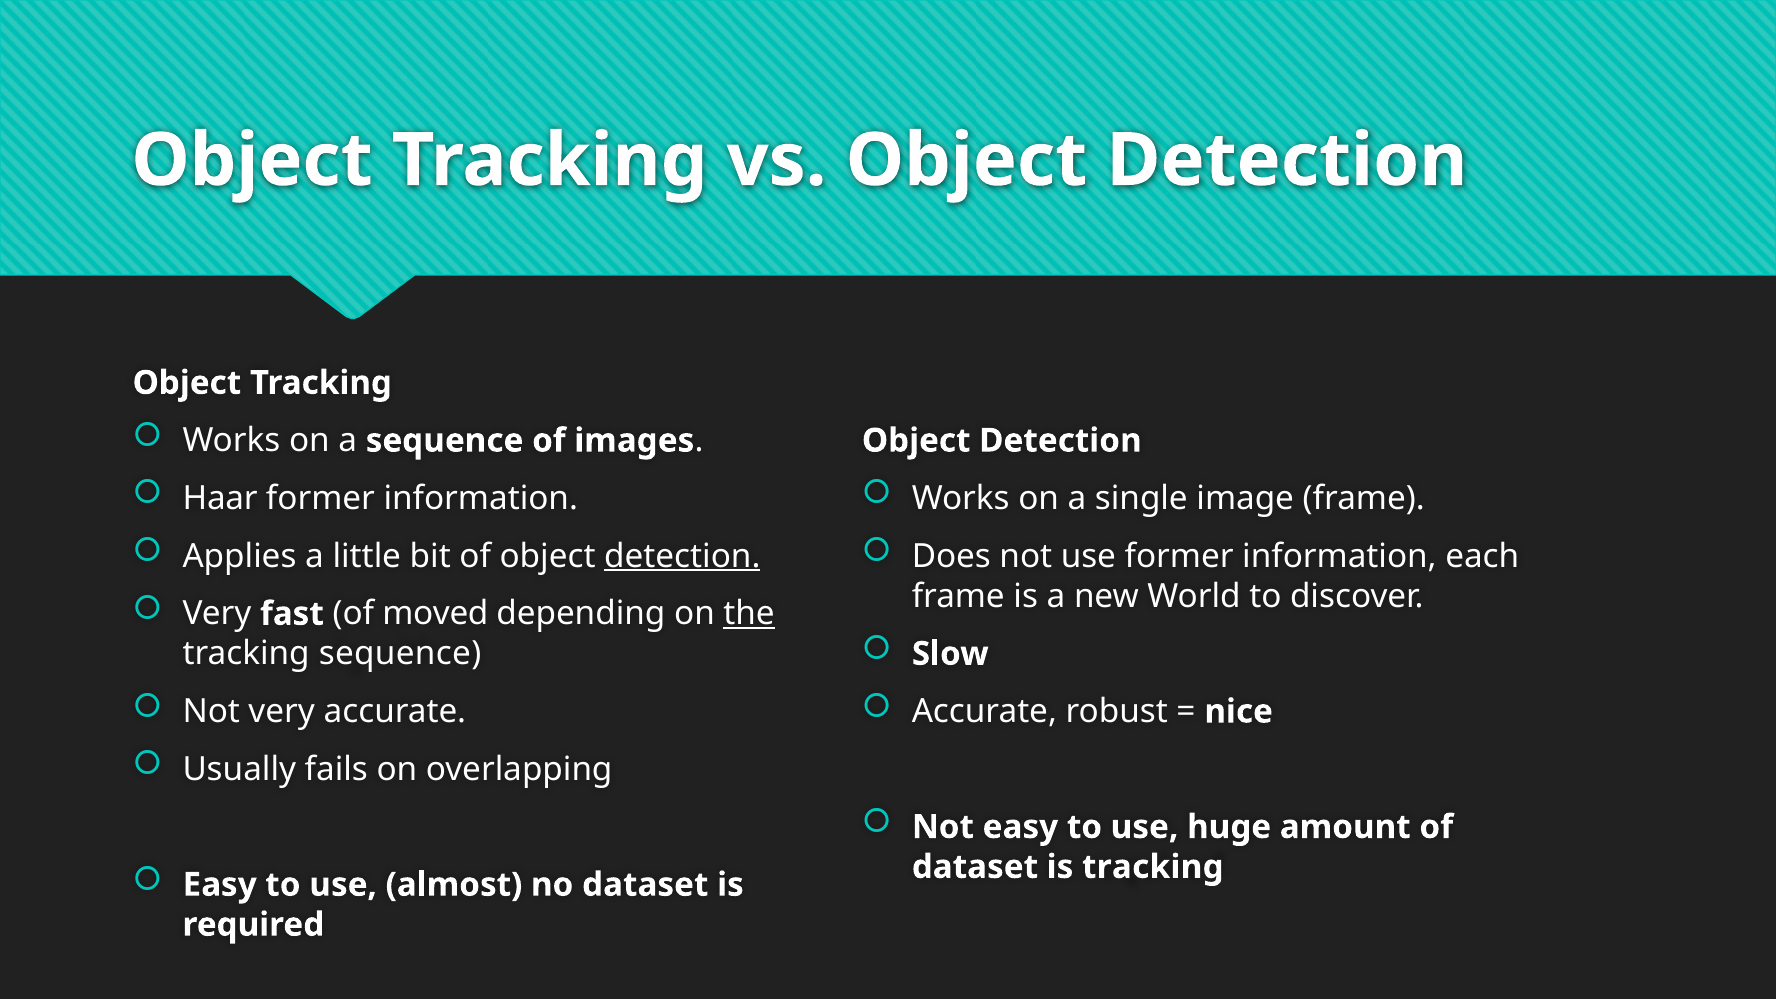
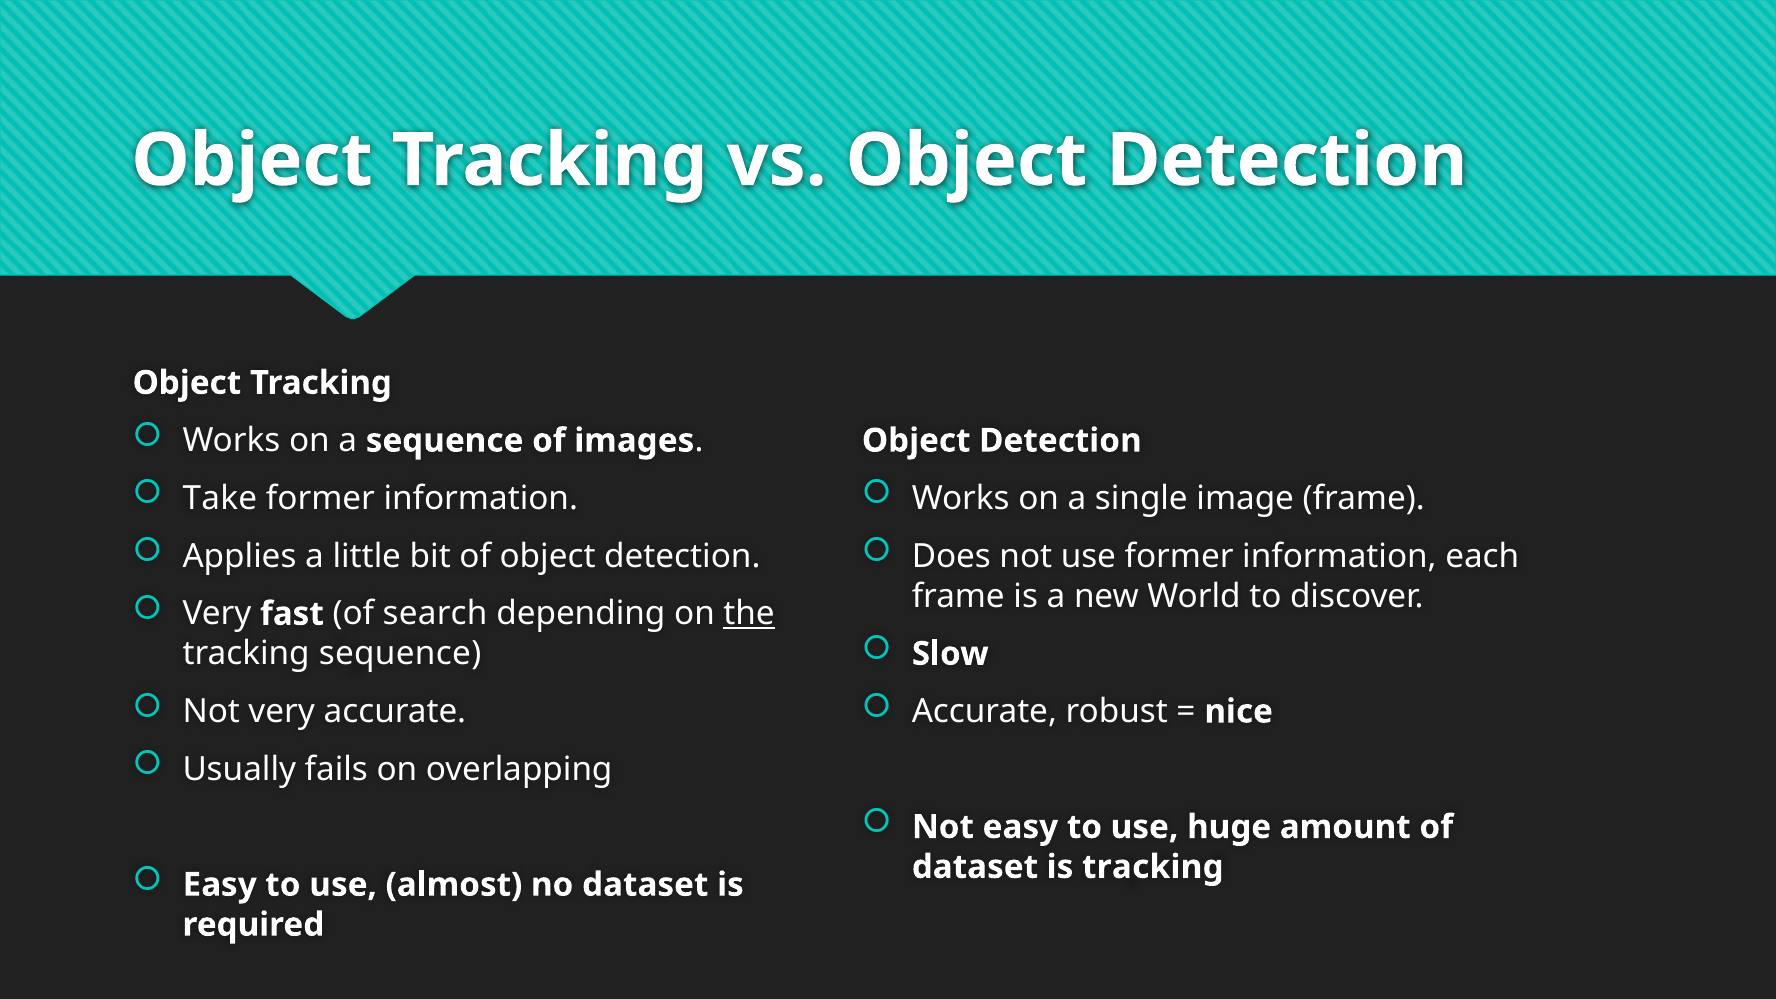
Haar: Haar -> Take (220, 498)
detection underline: present -> none (682, 556)
moved: moved -> search (435, 614)
